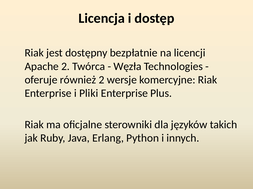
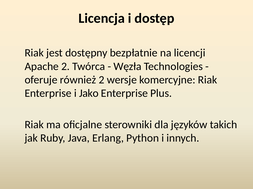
Pliki: Pliki -> Jako (89, 94)
